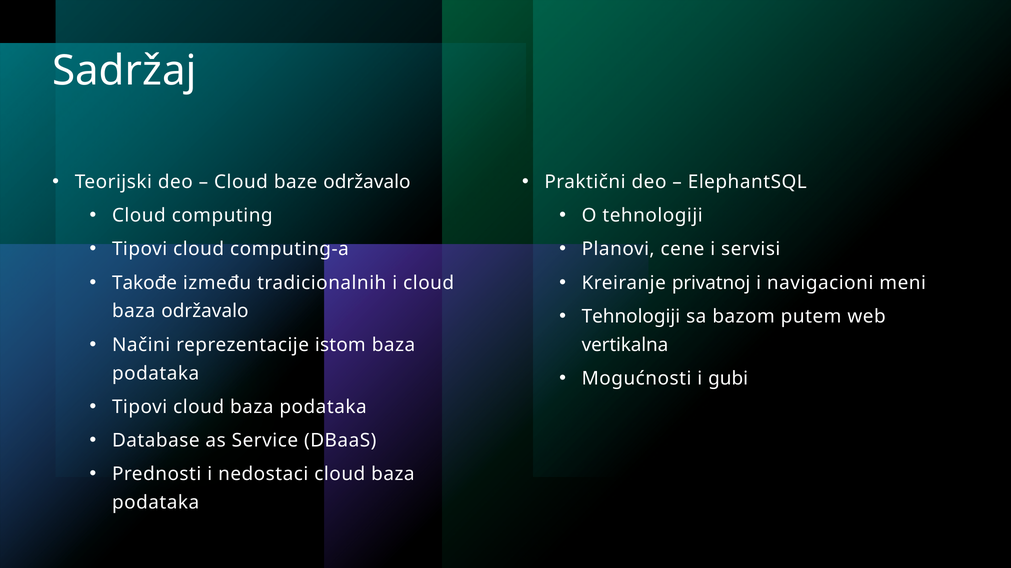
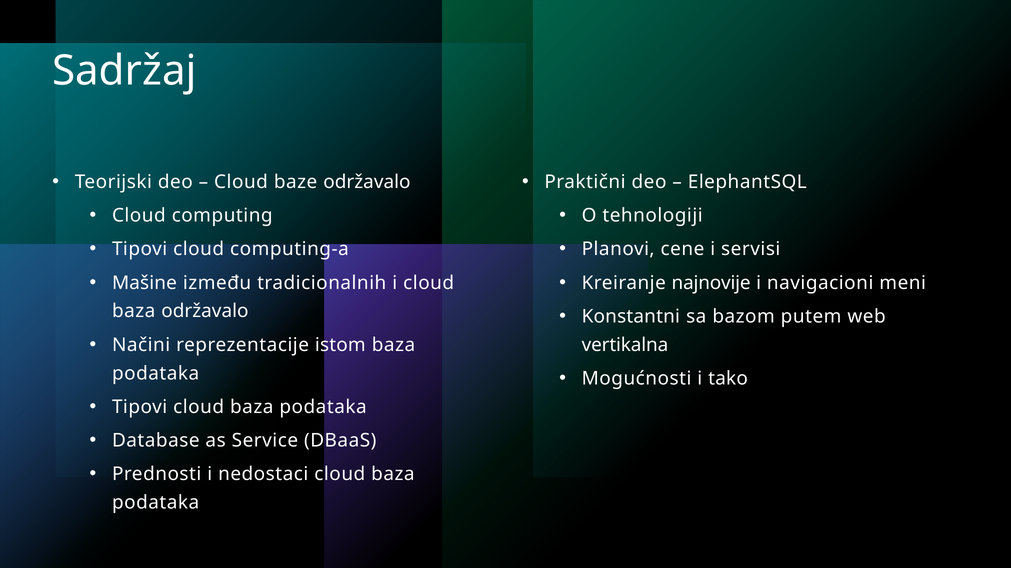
Takođe: Takođe -> Mašine (144, 283)
privatnoj: privatnoj -> najnovije (711, 283)
Tehnologiji: Tehnologiji -> Konstantni (631, 317)
gubi: gubi -> tako (728, 379)
